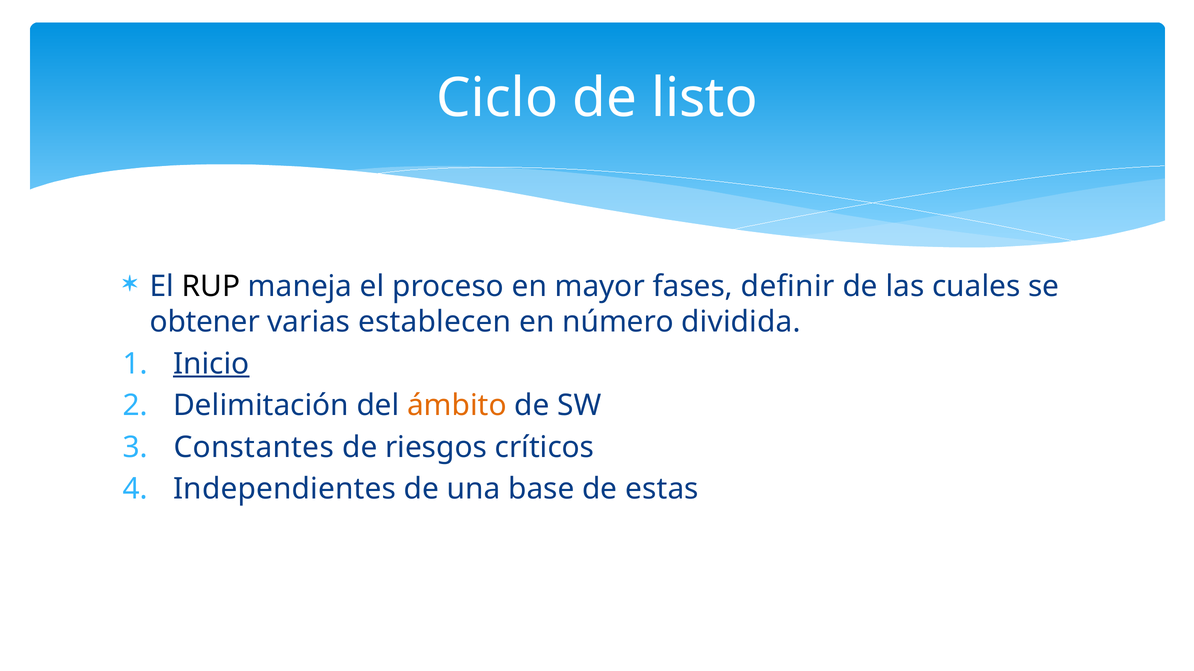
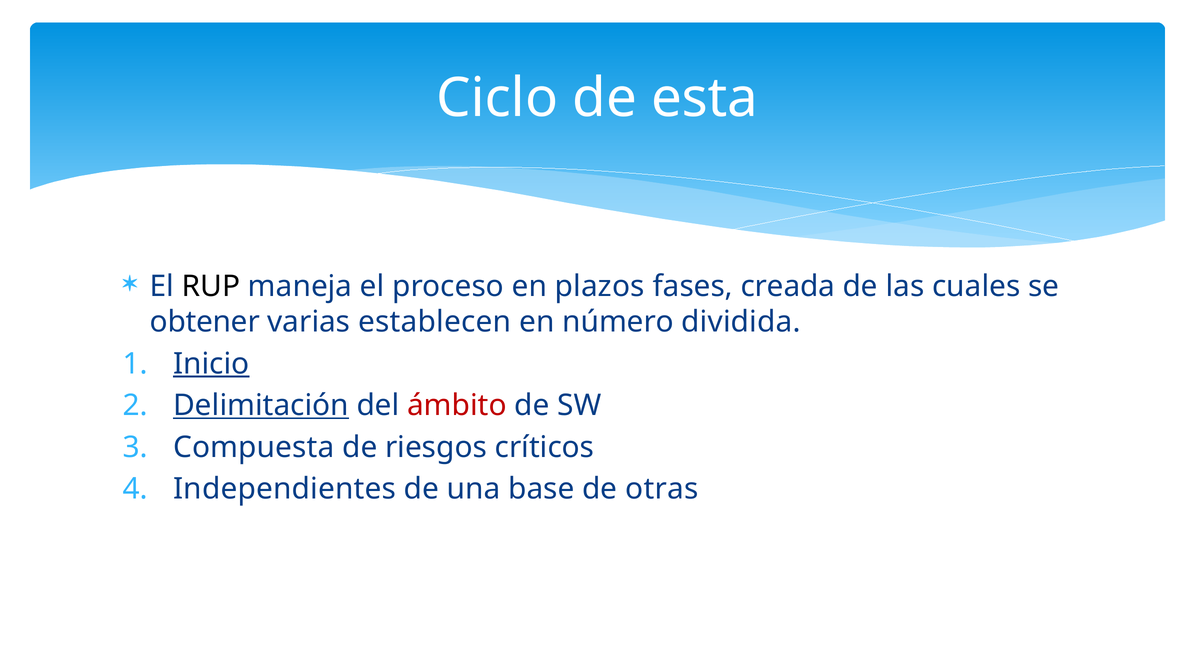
listo: listo -> esta (704, 98)
mayor: mayor -> plazos (600, 287)
definir: definir -> creada (788, 287)
Delimitación underline: none -> present (261, 406)
ámbito colour: orange -> red (457, 406)
Constantes: Constantes -> Compuesta (254, 448)
estas: estas -> otras (662, 489)
